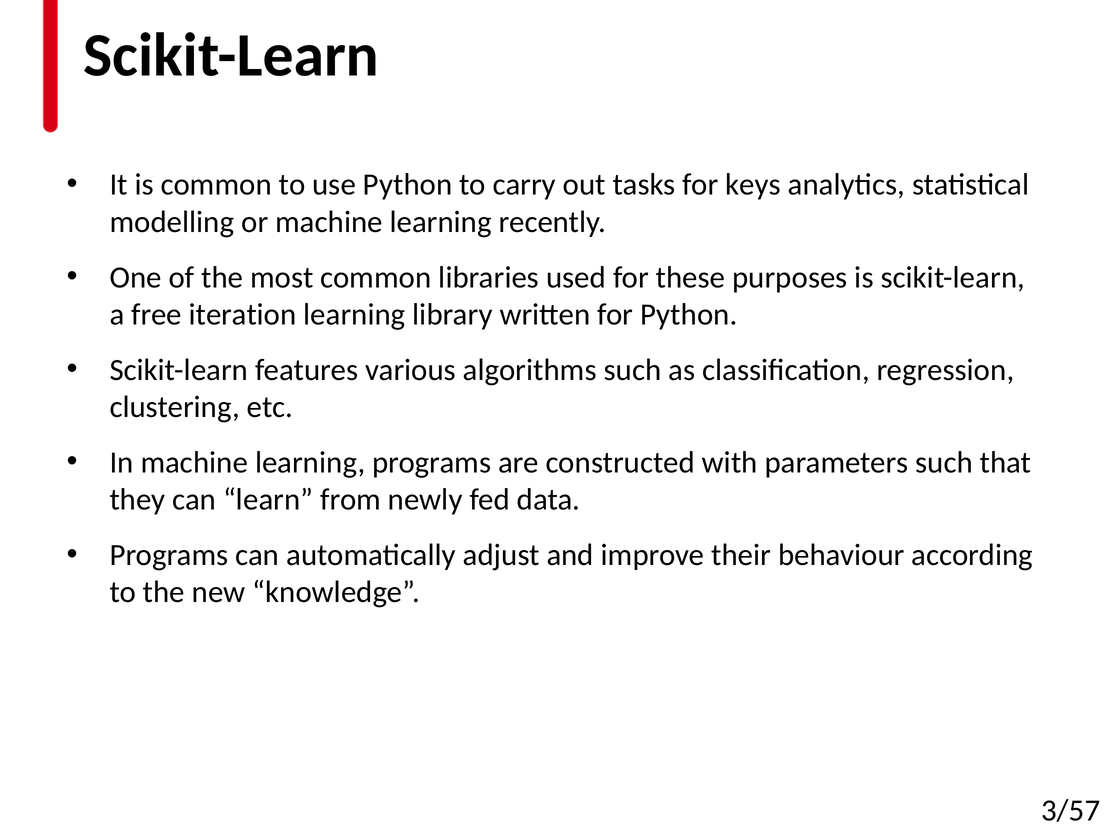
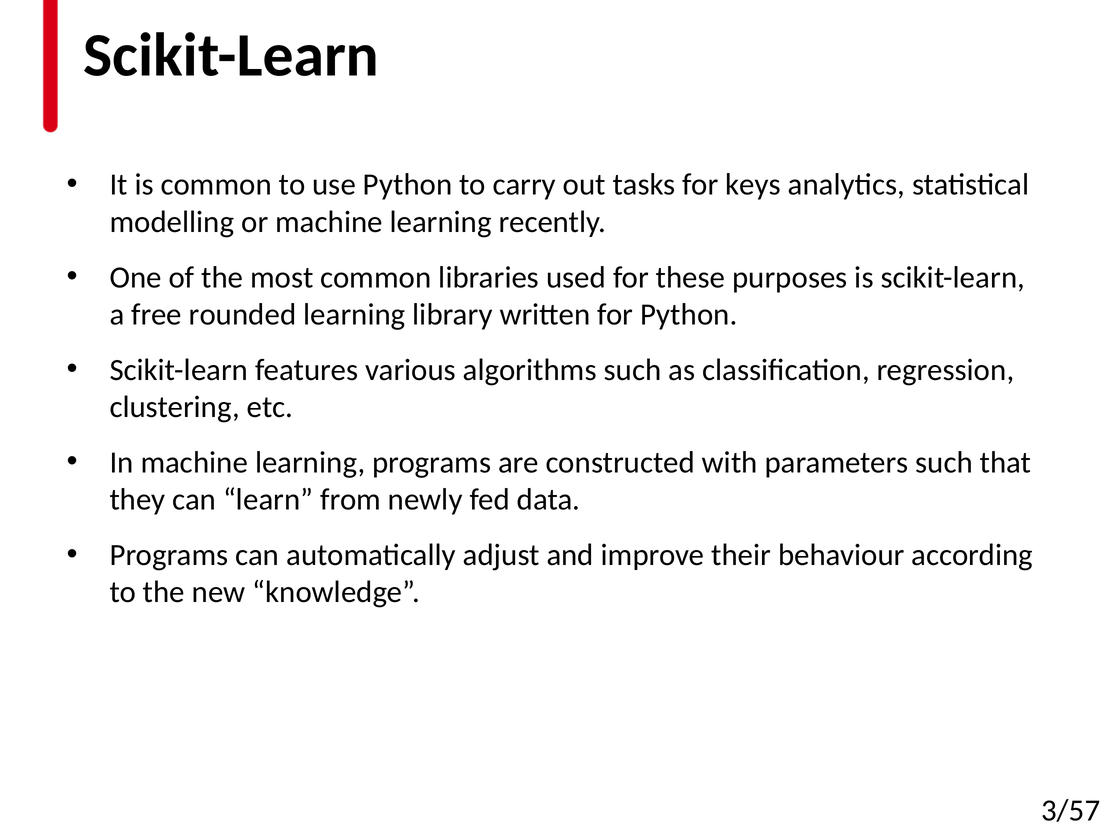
iteration: iteration -> rounded (243, 314)
